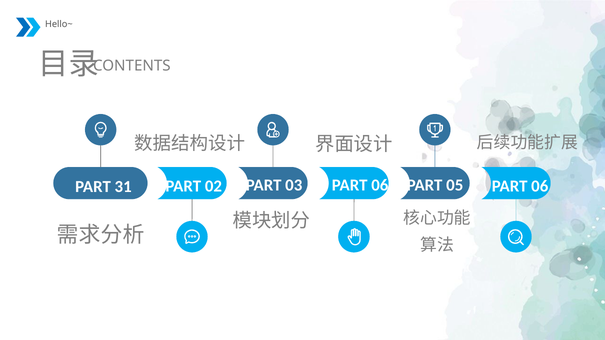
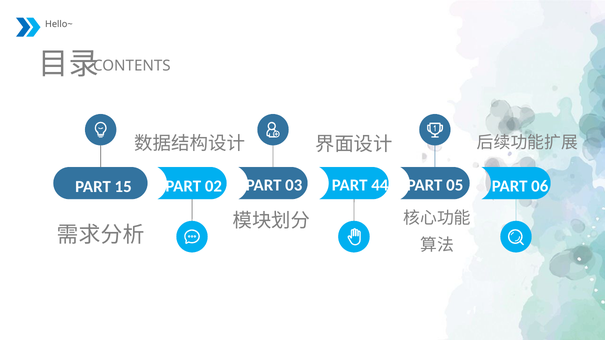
02 PART 06: 06 -> 44 (380, 185)
31: 31 -> 15 (123, 187)
